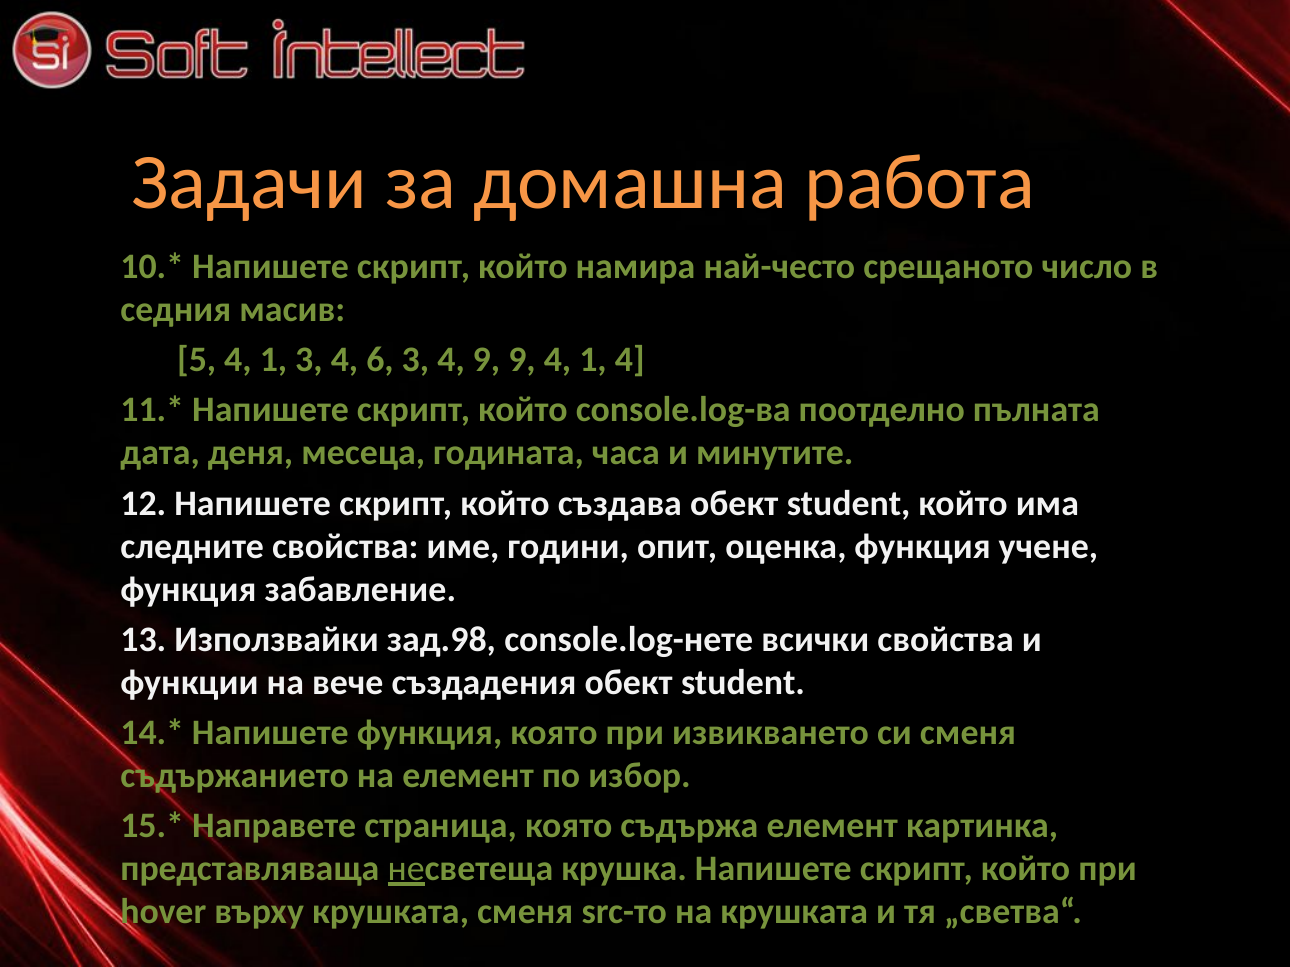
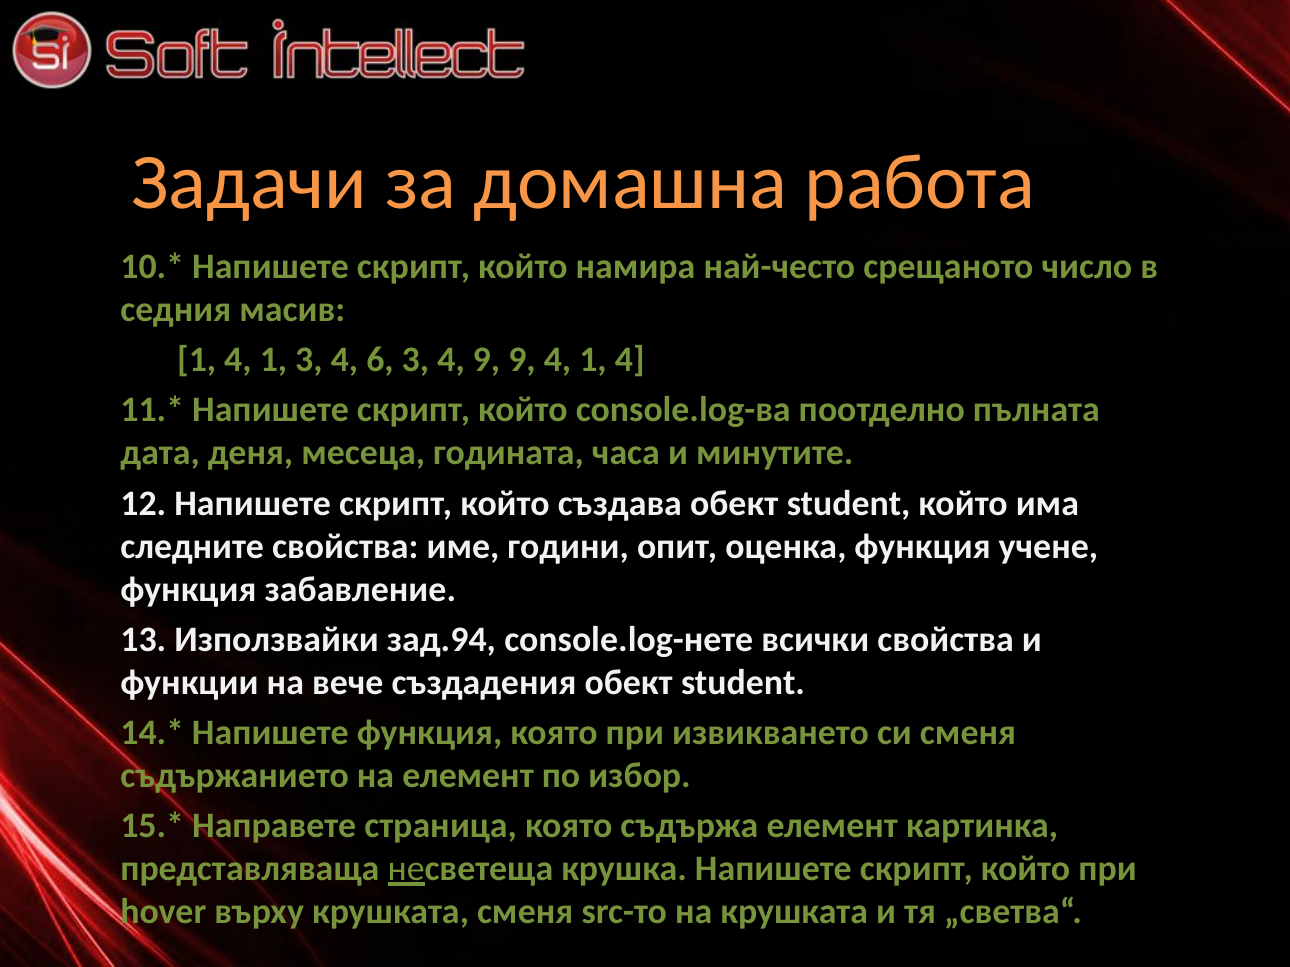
5: 5 -> 1 (197, 360)
зад.98: зад.98 -> зад.94 (441, 640)
